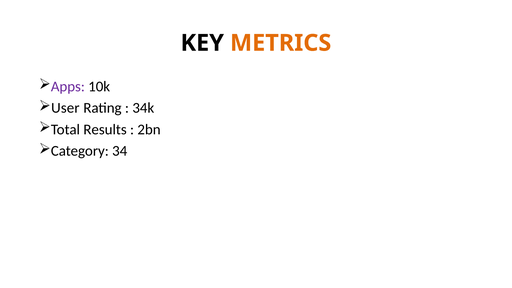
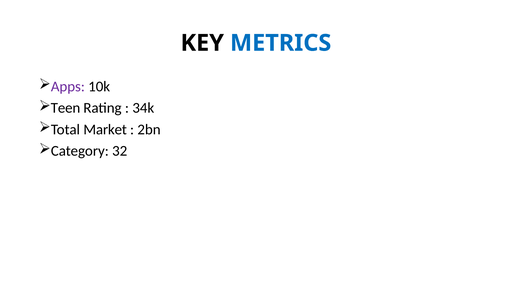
METRICS colour: orange -> blue (281, 43)
User: User -> Teen (66, 108)
Results: Results -> Market (105, 130)
34: 34 -> 32 (120, 151)
